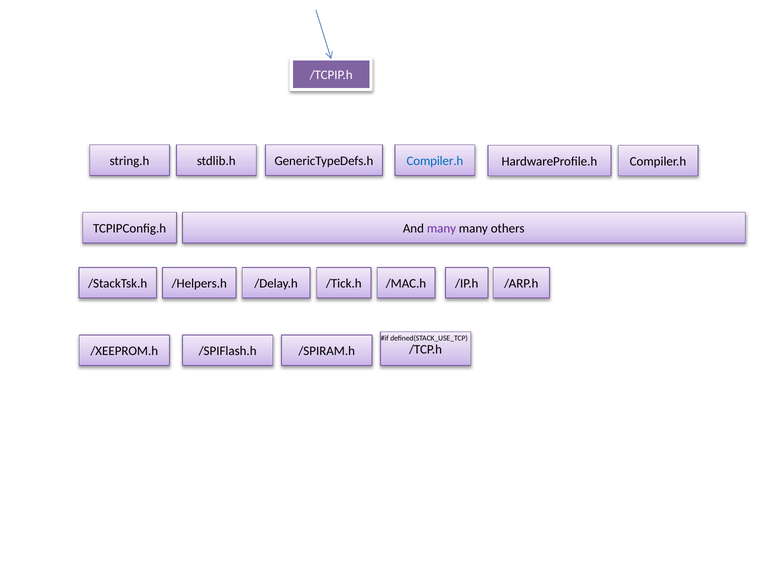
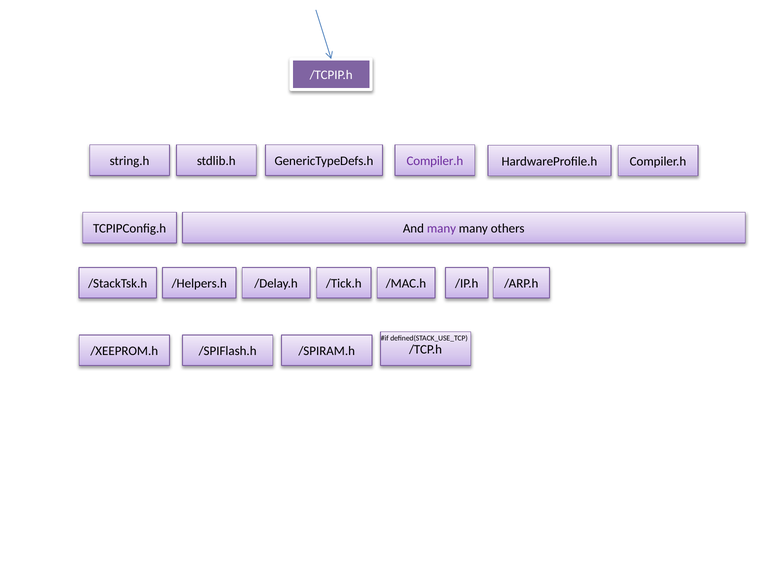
Compiler.h colour: blue -> purple (435, 161)
